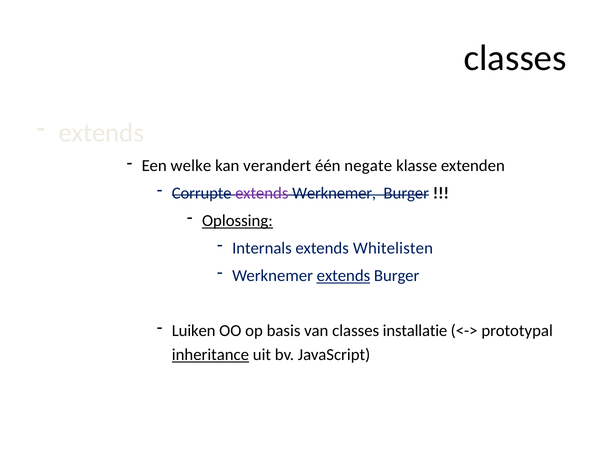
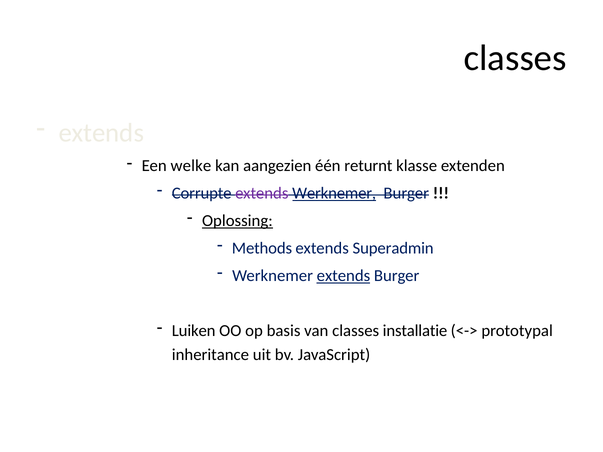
verandert: verandert -> aangezien (277, 166)
negate: negate -> returnt (368, 166)
Werknemer underline: none -> present (334, 193)
Internals: Internals -> Methods (262, 248)
Whitelisten: Whitelisten -> Superadmin (393, 248)
inheritance underline: present -> none (210, 355)
